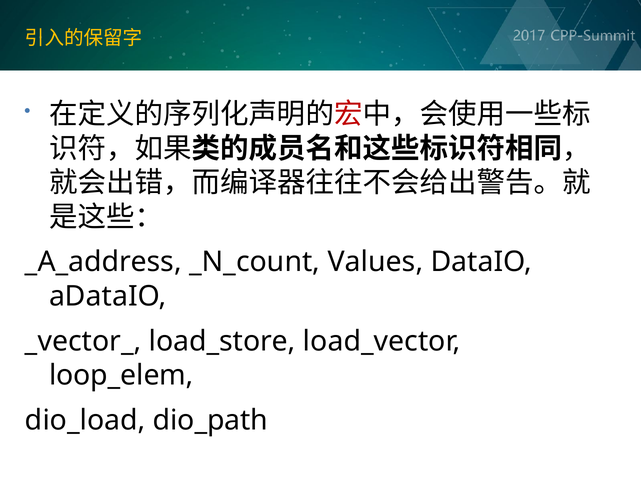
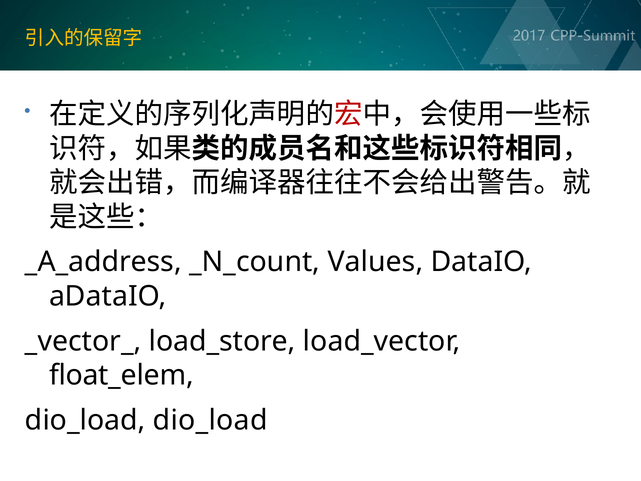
loop_elem: loop_elem -> float_elem (121, 375)
dio_load dio_path: dio_path -> dio_load (210, 420)
